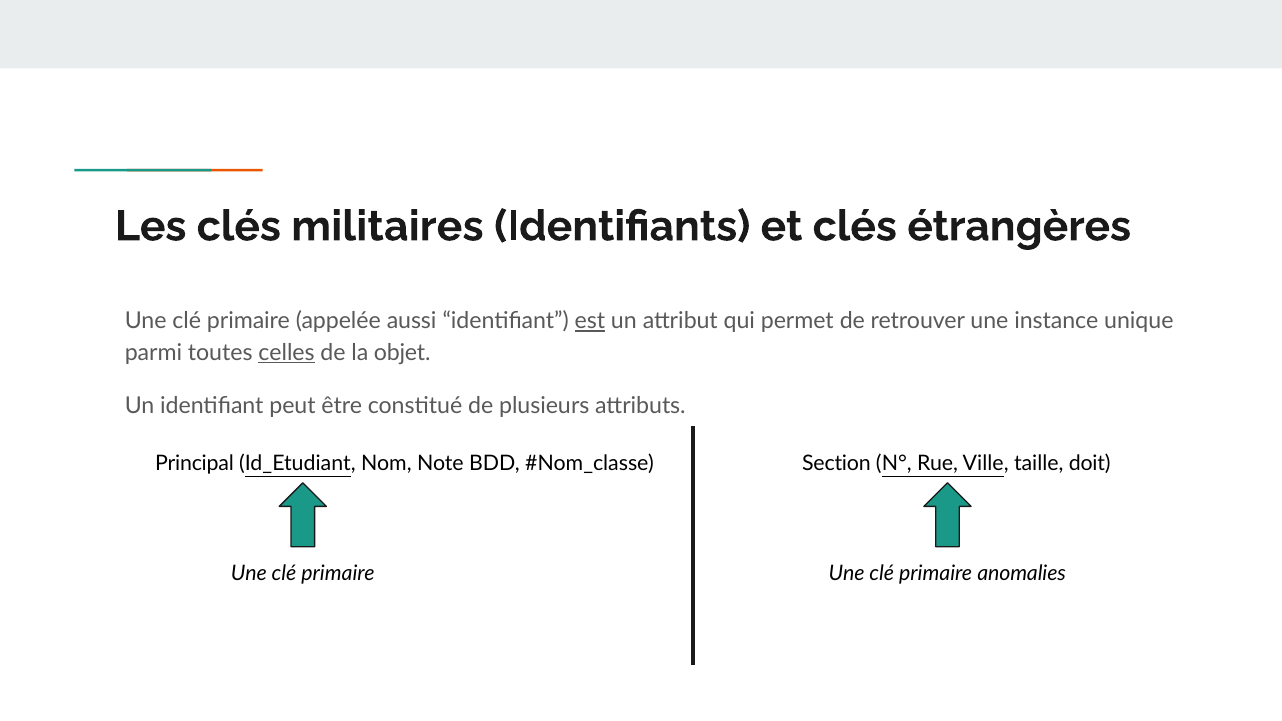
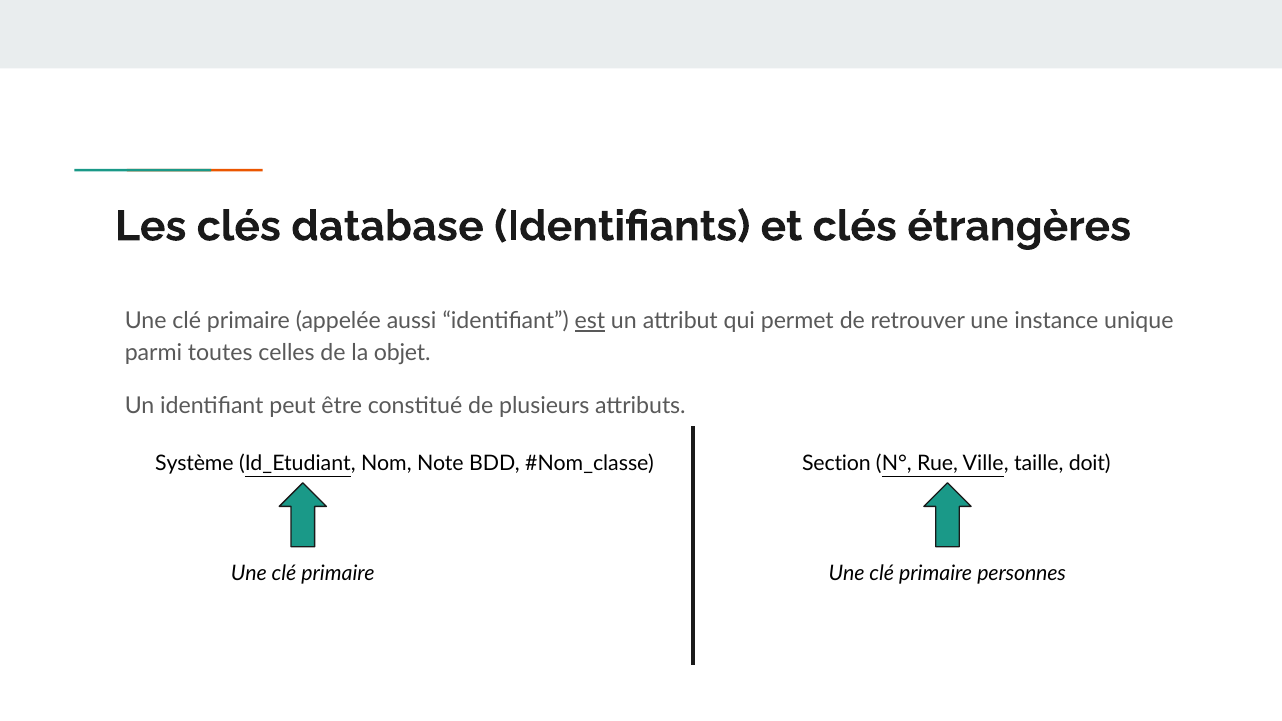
militaires: militaires -> database (387, 226)
celles underline: present -> none (287, 353)
Principal: Principal -> Système (194, 464)
anomalies: anomalies -> personnes (1022, 574)
